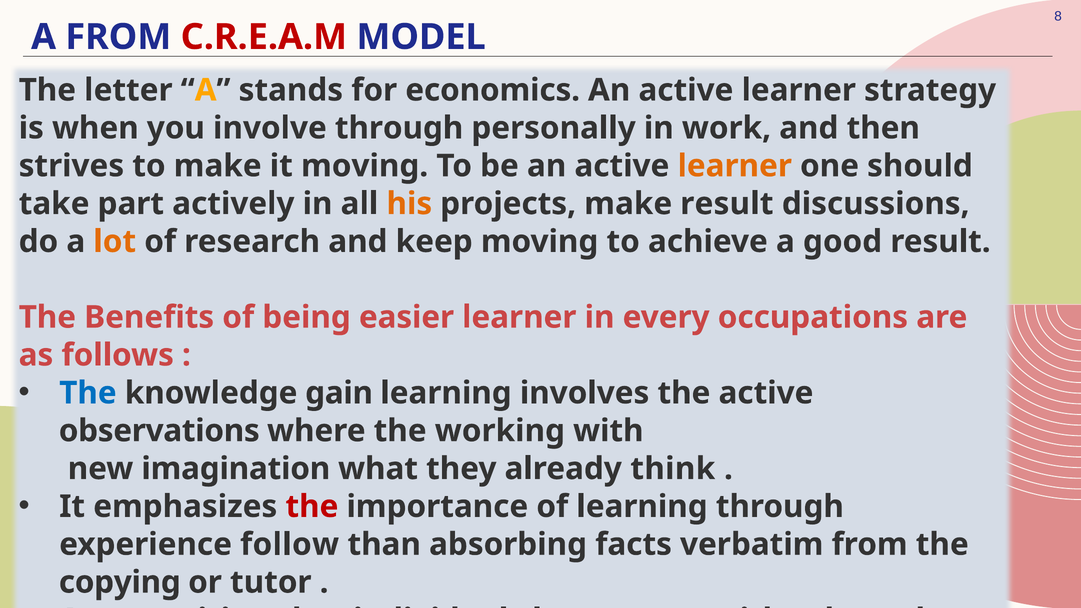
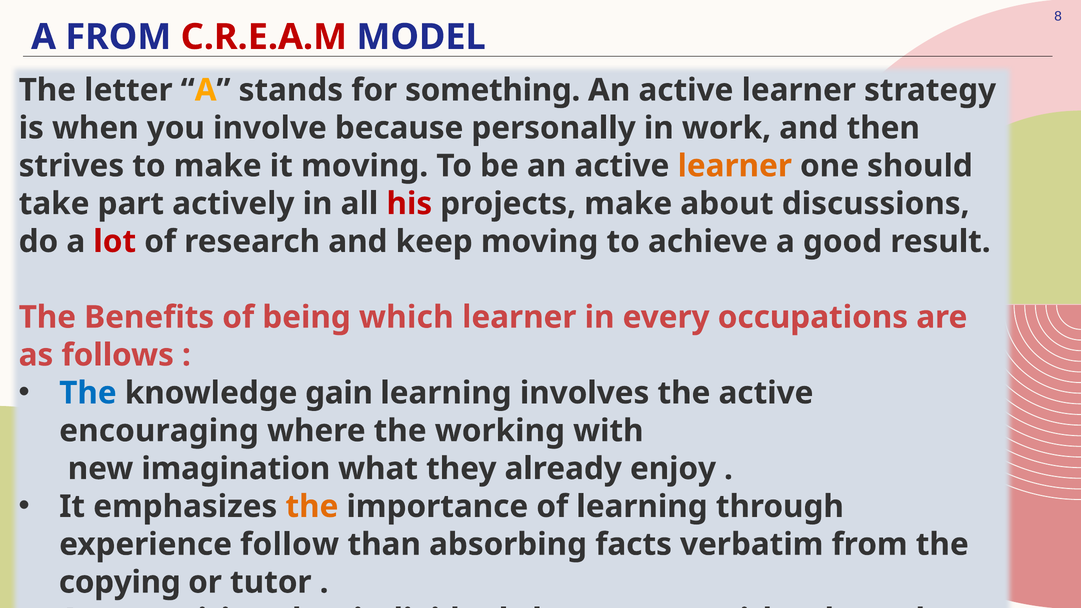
economics: economics -> something (493, 90)
involve through: through -> because (399, 128)
his colour: orange -> red (409, 204)
make result: result -> about (727, 204)
lot colour: orange -> red (115, 242)
easier: easier -> which (406, 317)
observations: observations -> encouraging (159, 431)
think: think -> enjoy (673, 469)
the colour: red -> orange (312, 507)
